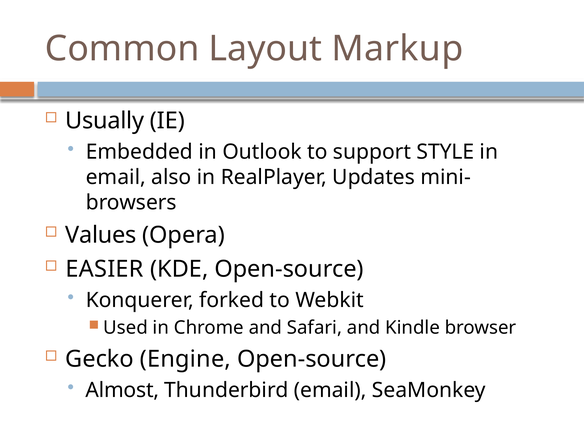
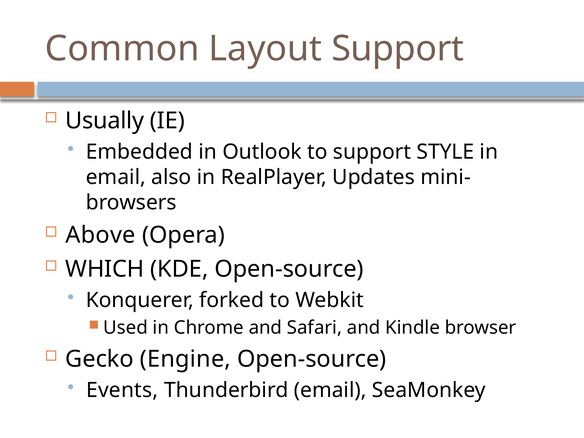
Layout Markup: Markup -> Support (398, 49)
Values: Values -> Above (101, 235)
EASIER: EASIER -> WHICH (105, 269)
Almost: Almost -> Events (122, 390)
